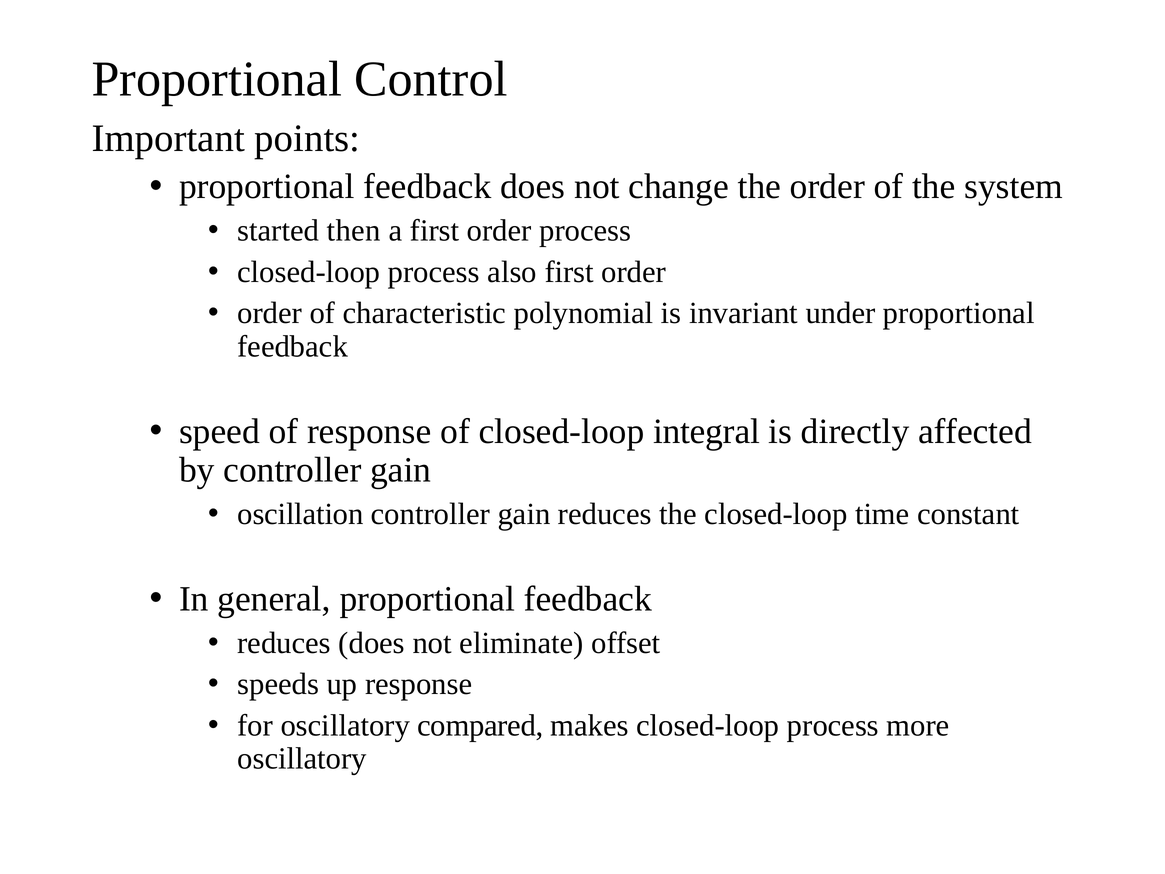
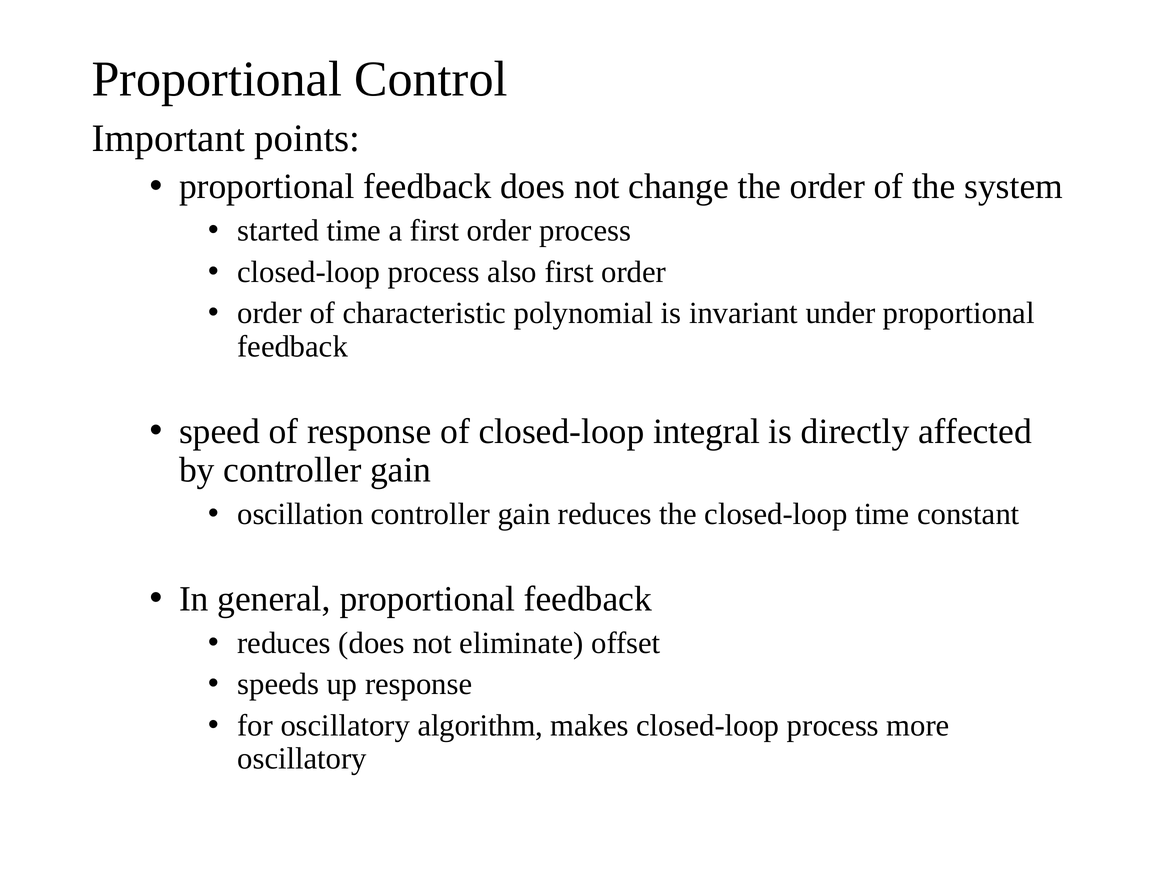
started then: then -> time (354, 231)
compared: compared -> algorithm (480, 725)
